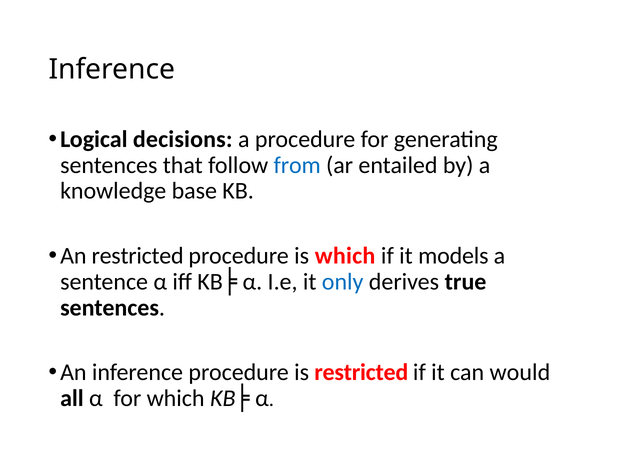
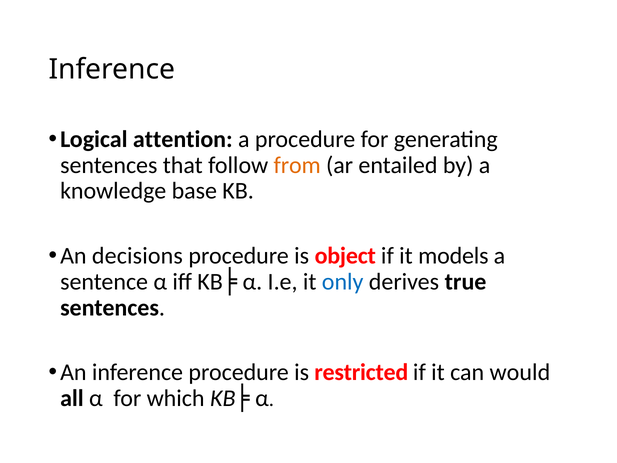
decisions: decisions -> attention (183, 139)
from colour: blue -> orange (297, 165)
An restricted: restricted -> decisions (137, 256)
is which: which -> object (345, 256)
